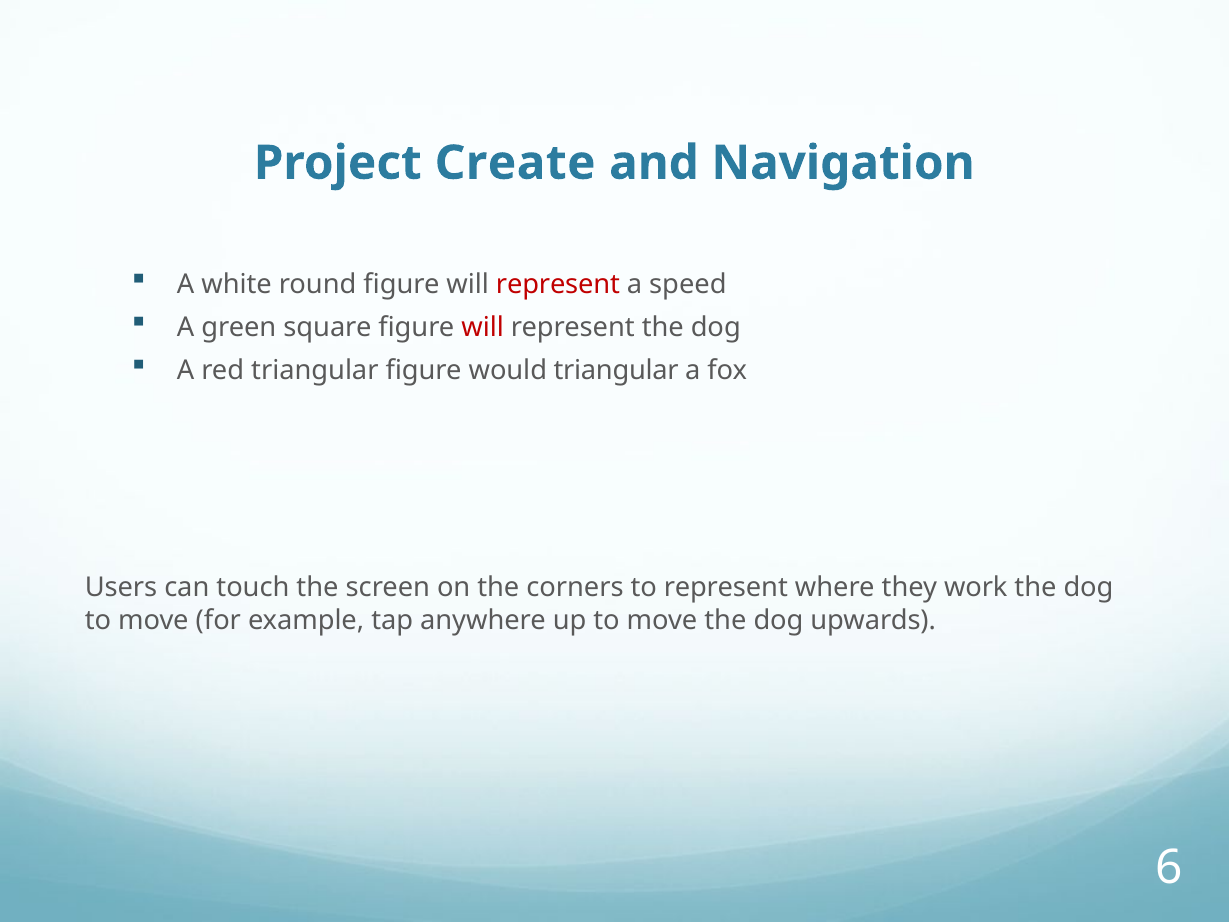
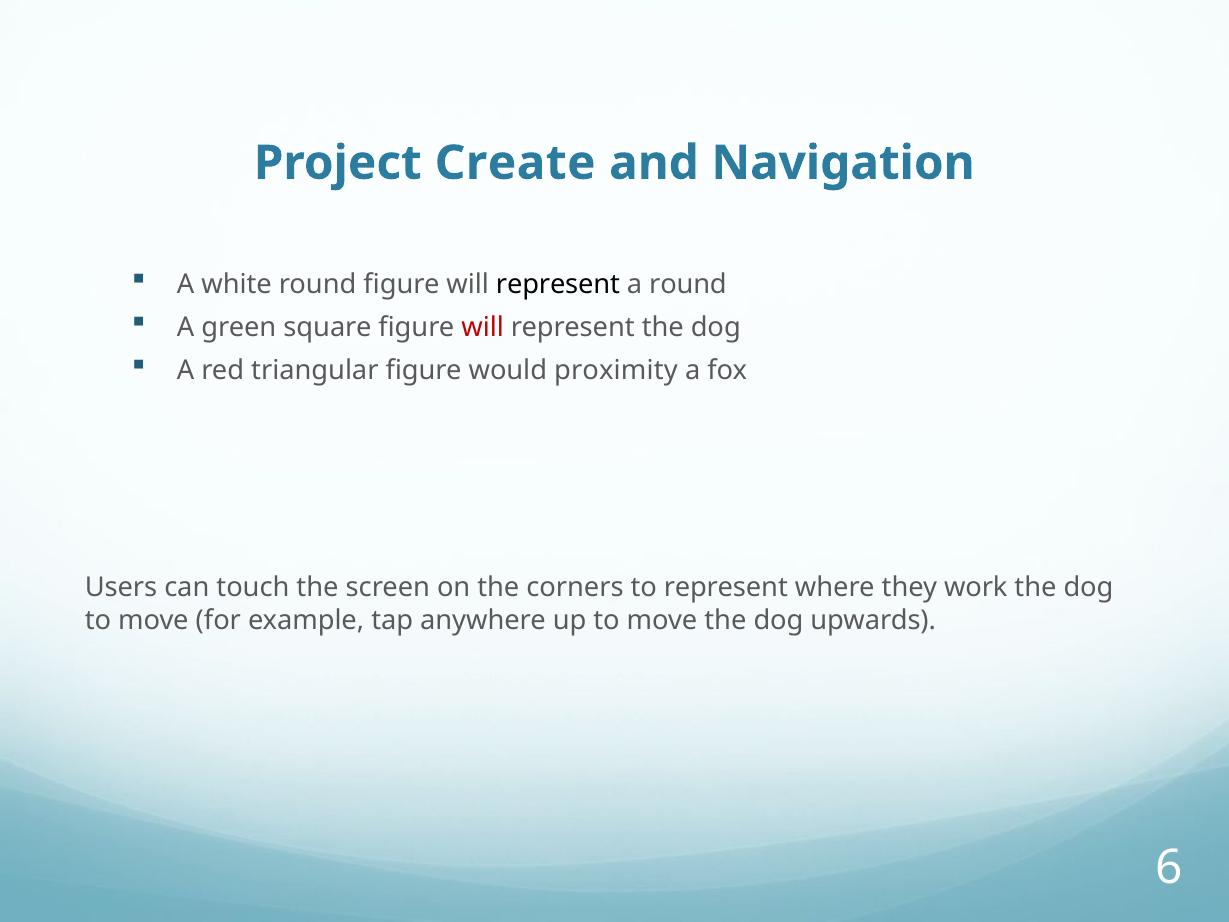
represent colour: red -> black (558, 284)
a speed: speed -> round (688, 284)
would triangular: triangular -> proximity (616, 370)
